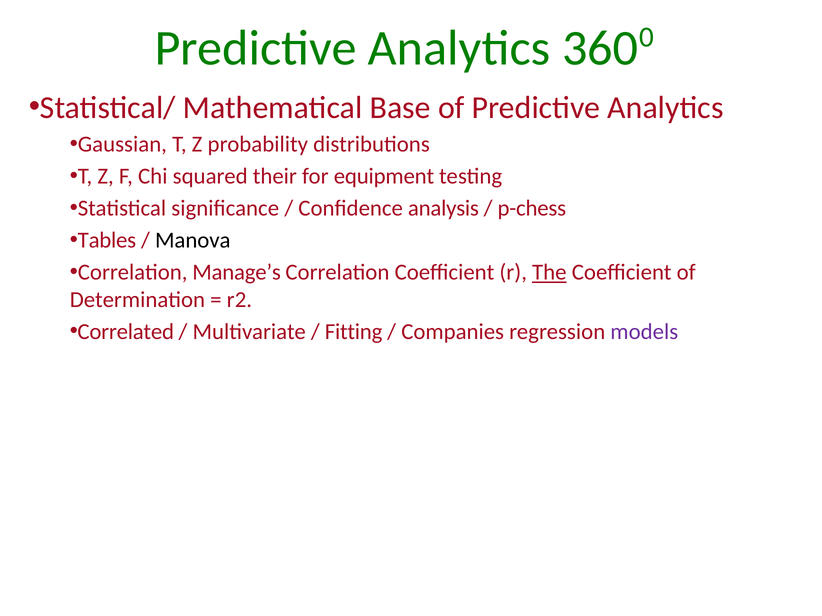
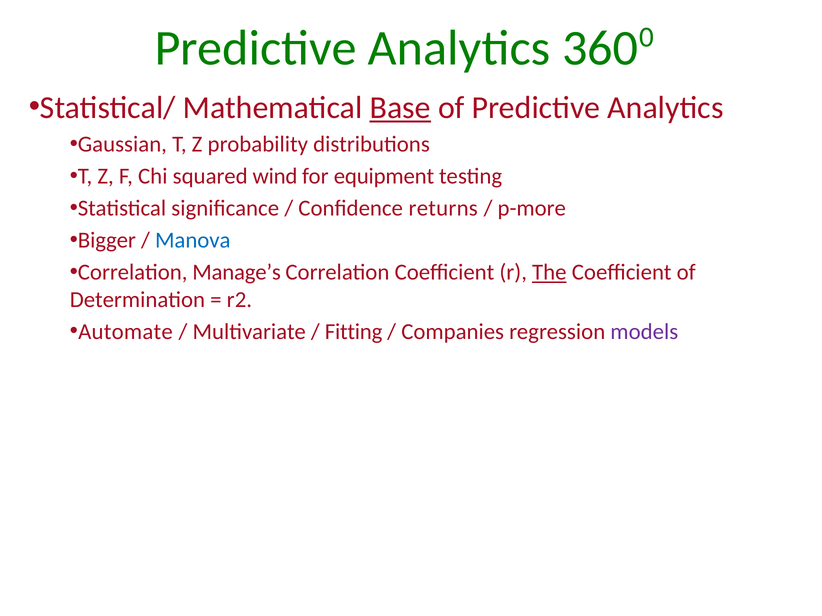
Base underline: none -> present (400, 108)
their: their -> wind (275, 177)
analysis: analysis -> returns (443, 209)
p-chess: p-chess -> p-more (532, 209)
Tables: Tables -> Bigger (107, 241)
Manova colour: black -> blue (193, 241)
Correlated: Correlated -> Automate (125, 332)
